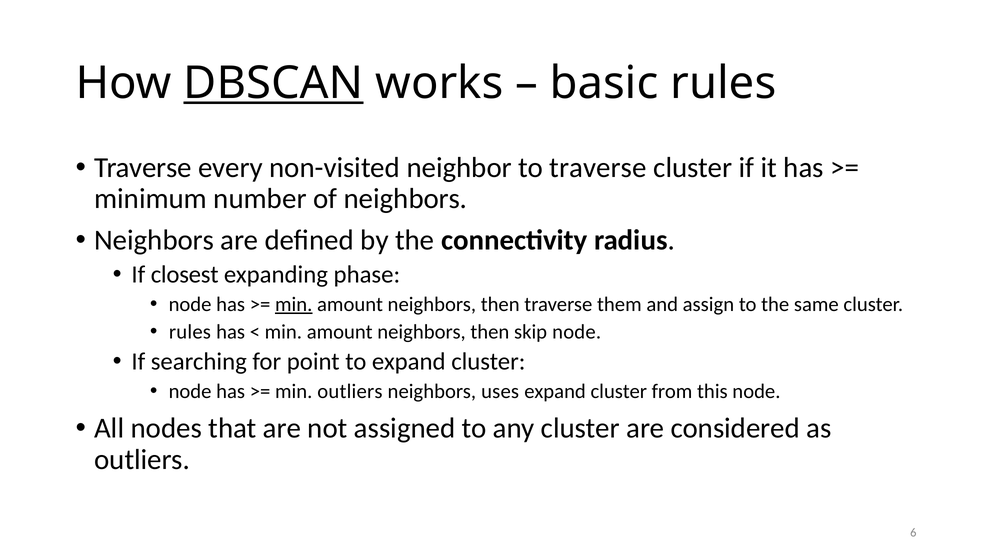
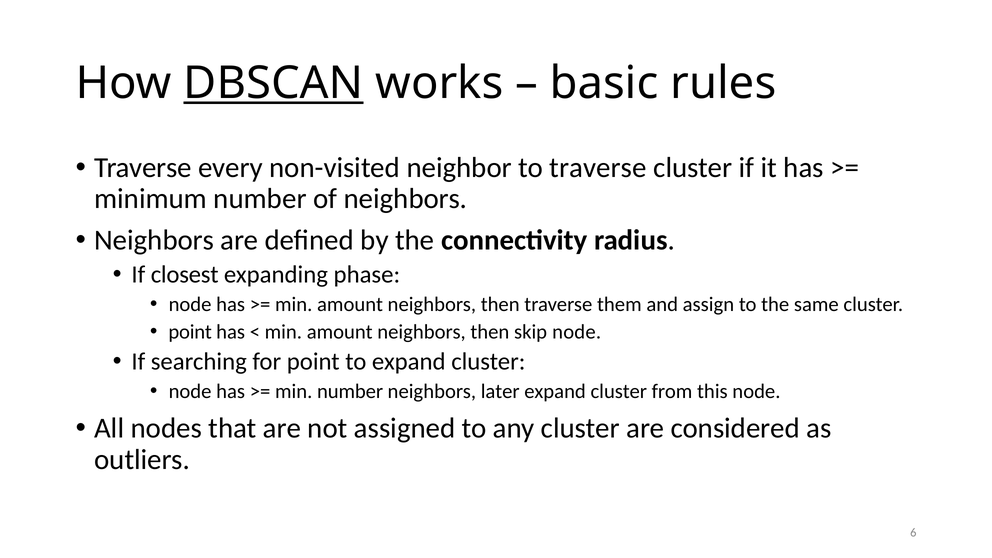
min underline: present -> none (294, 304)
rules: rules -> point (190, 332)
min outliers: outliers -> number (350, 391)
uses: uses -> later (500, 391)
